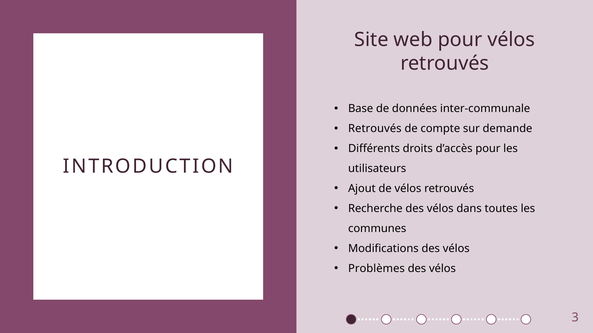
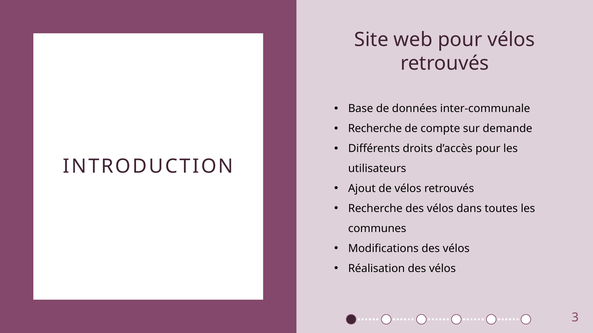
Retrouvés: Retrouvés -> Recherche (375, 129)
Problèmes: Problèmes -> Réalisation (377, 269)
